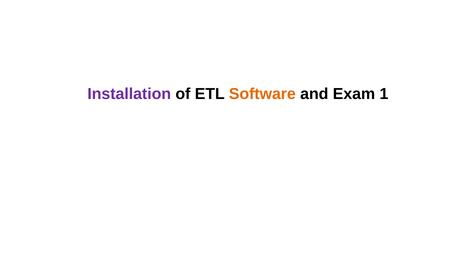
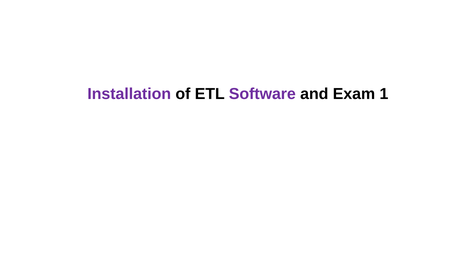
Software colour: orange -> purple (262, 94)
